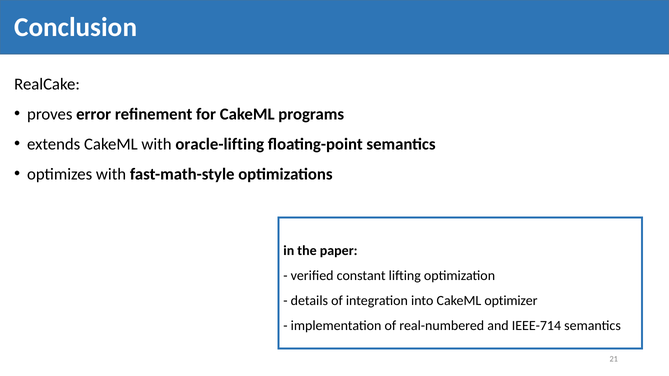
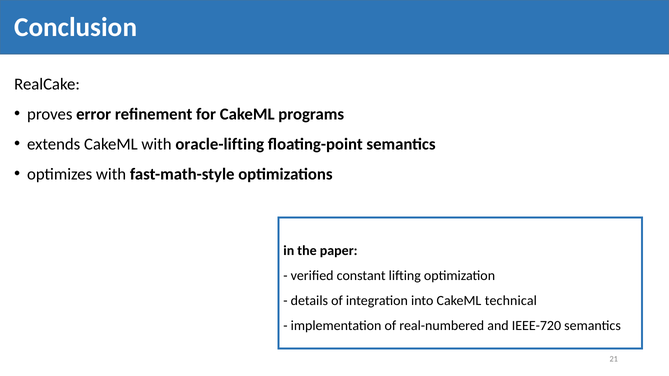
optimizer: optimizer -> technical (511, 301)
IEEE-714: IEEE-714 -> IEEE-720 (536, 326)
